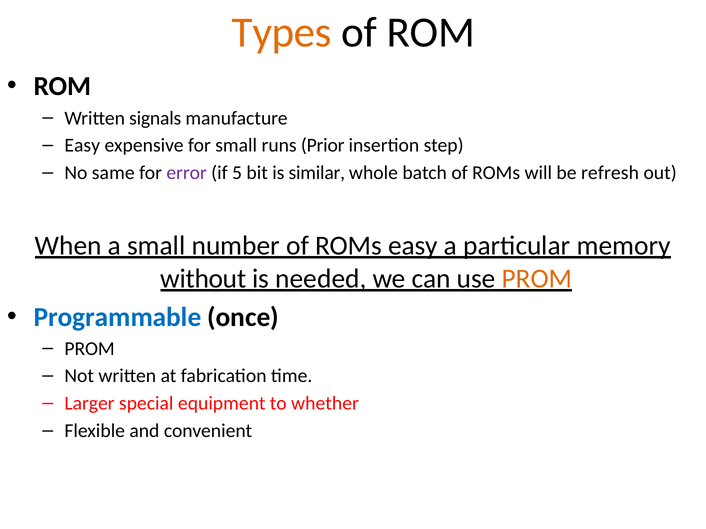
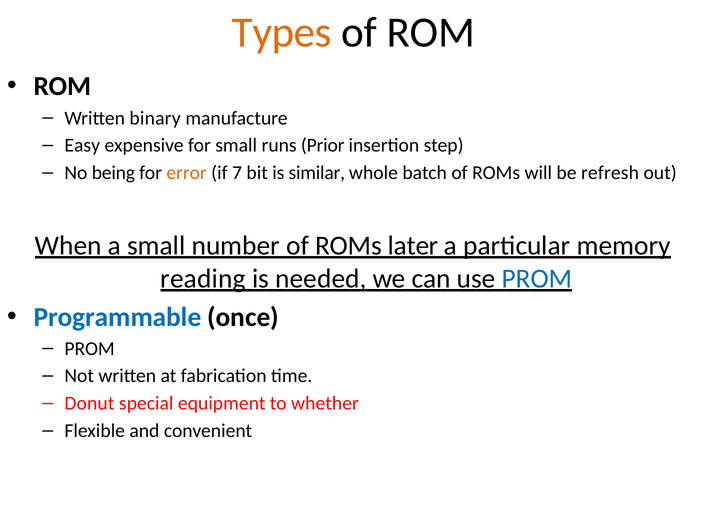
signals: signals -> binary (155, 118)
same: same -> being (113, 173)
error colour: purple -> orange (187, 173)
5: 5 -> 7 (237, 173)
ROMs easy: easy -> later (413, 246)
without: without -> reading (203, 279)
PROM colour: orange -> blue (537, 279)
Larger: Larger -> Donut (89, 404)
